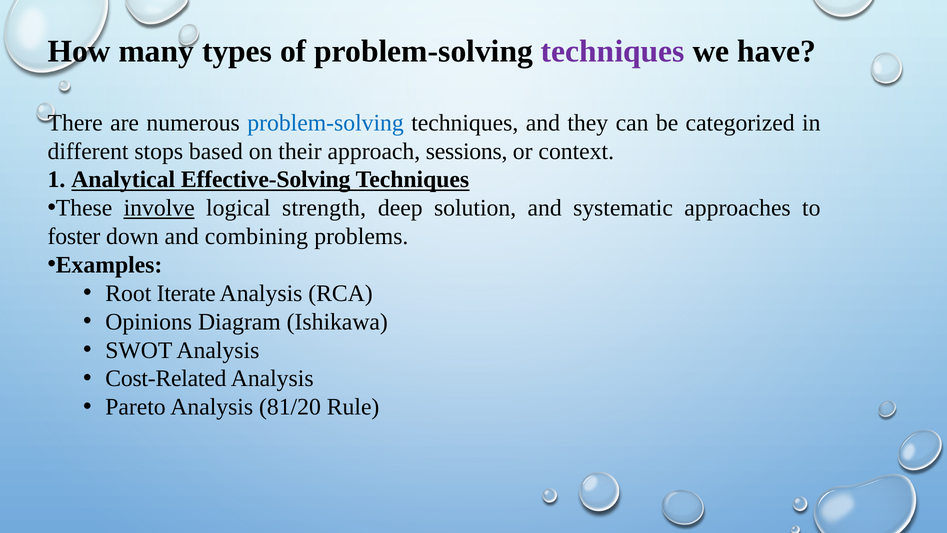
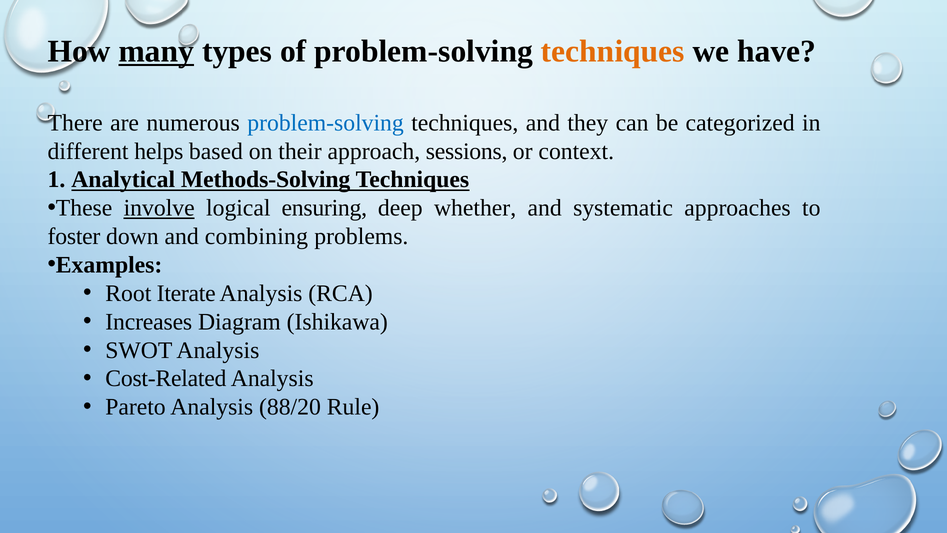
many underline: none -> present (156, 51)
techniques colour: purple -> orange (613, 51)
stops: stops -> helps (159, 151)
Effective-Solving: Effective-Solving -> Methods-Solving (266, 180)
strength: strength -> ensuring (324, 208)
solution: solution -> whether (475, 208)
Opinions: Opinions -> Increases (149, 322)
81/20: 81/20 -> 88/20 (290, 407)
